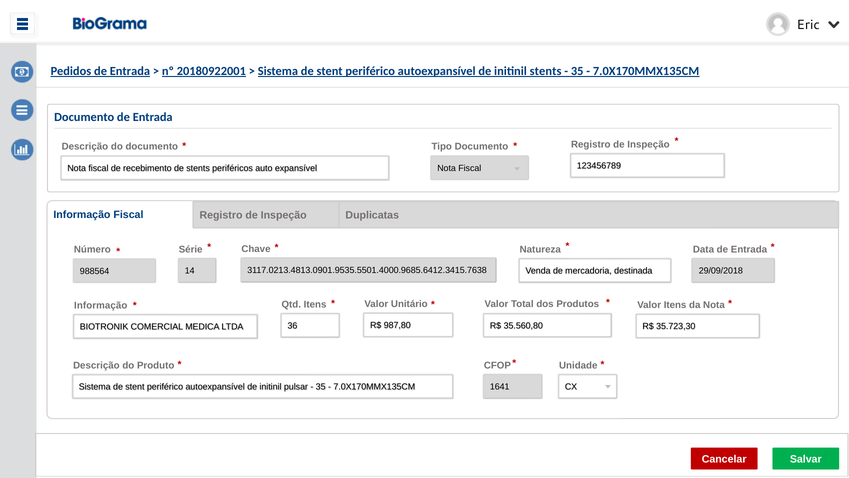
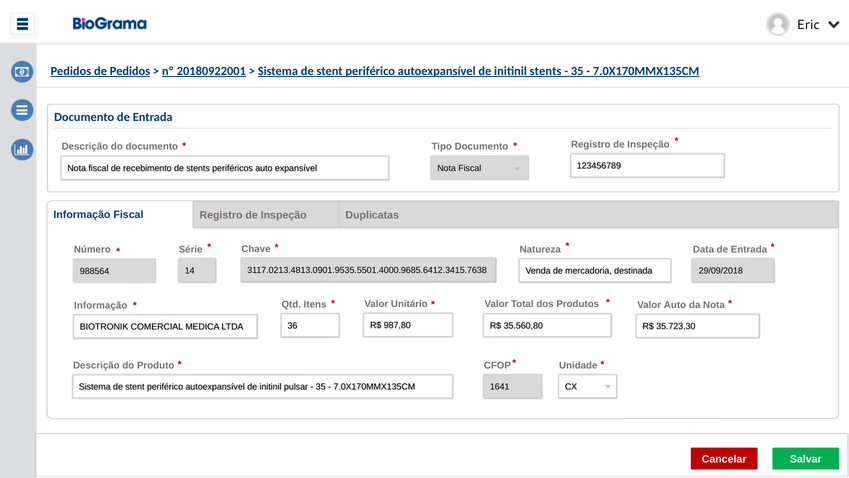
Pedidos de Entrada: Entrada -> Pedidos (130, 71)
Valor Itens: Itens -> Auto (675, 305)
